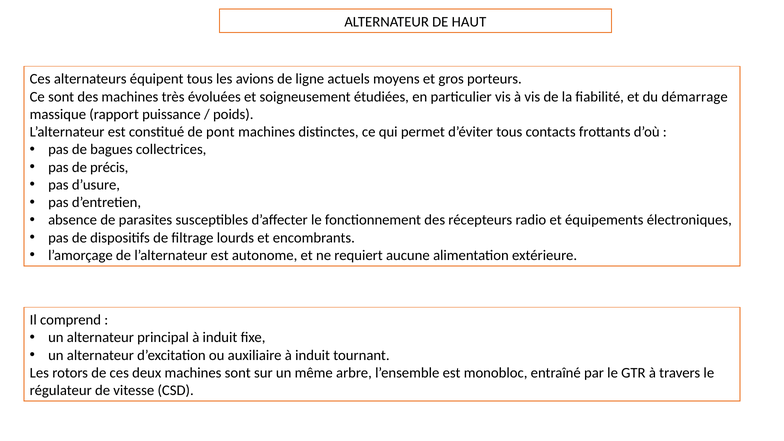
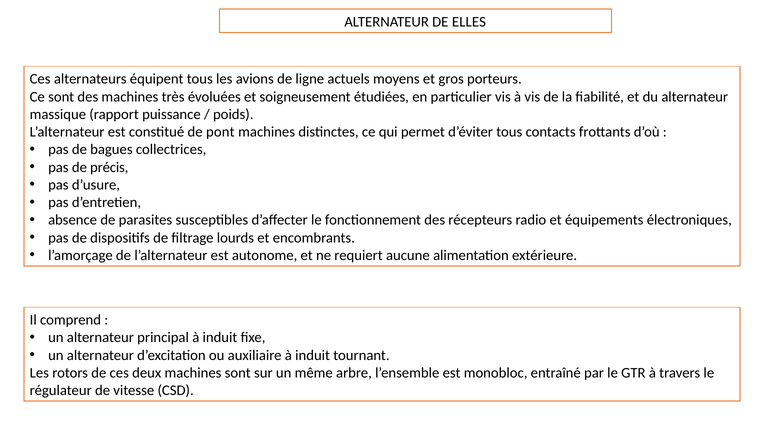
HAUT: HAUT -> ELLES (469, 22)
du démarrage: démarrage -> alternateur (695, 97)
